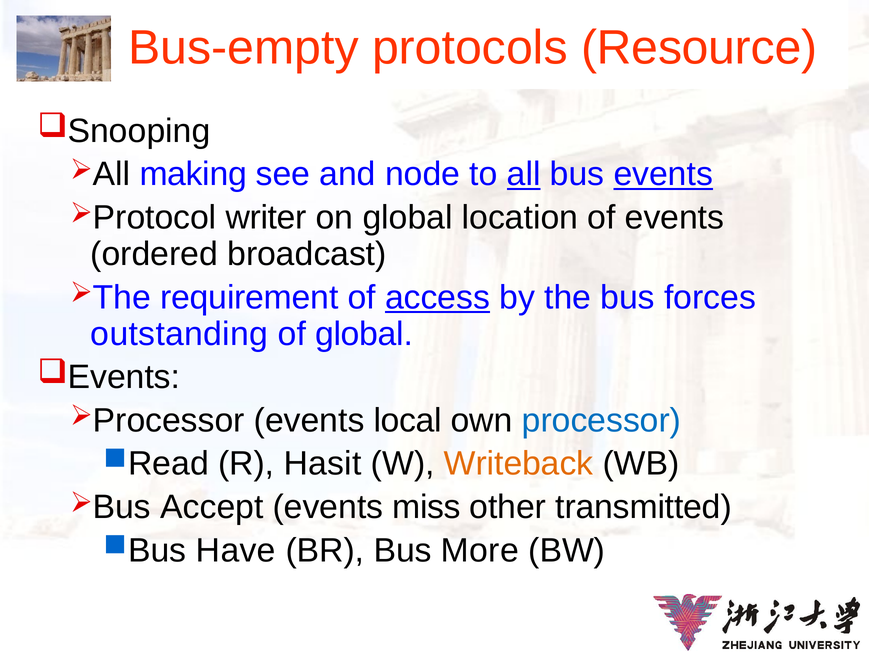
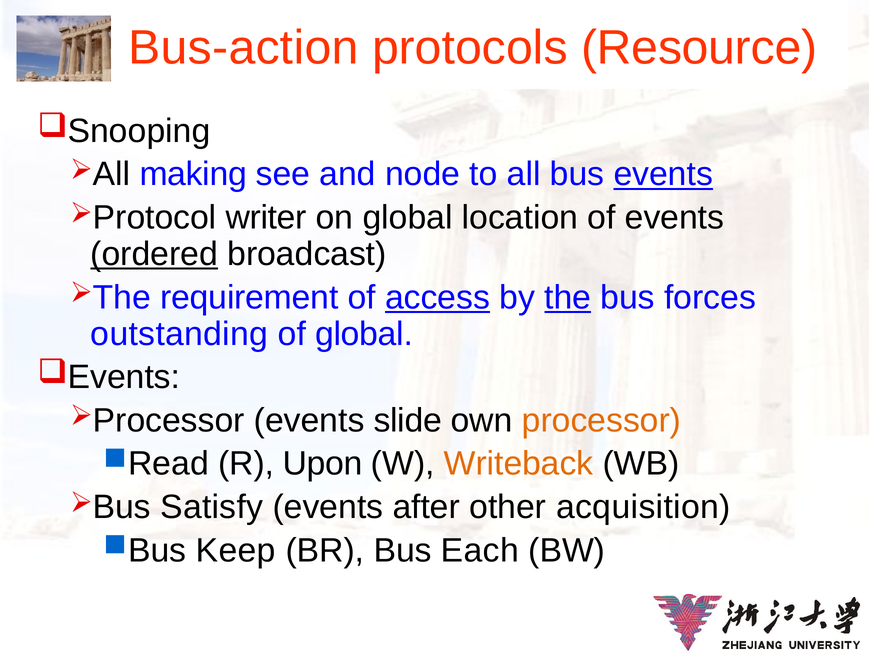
Bus-empty: Bus-empty -> Bus-action (243, 48)
all underline: present -> none (524, 174)
ordered underline: none -> present (154, 254)
the underline: none -> present (568, 297)
local: local -> slide (408, 420)
processor colour: blue -> orange (602, 420)
Hasit: Hasit -> Upon (323, 464)
Accept: Accept -> Satisfy (212, 507)
miss: miss -> after (426, 507)
transmitted: transmitted -> acquisition (643, 507)
Have: Have -> Keep (236, 550)
More: More -> Each (480, 550)
